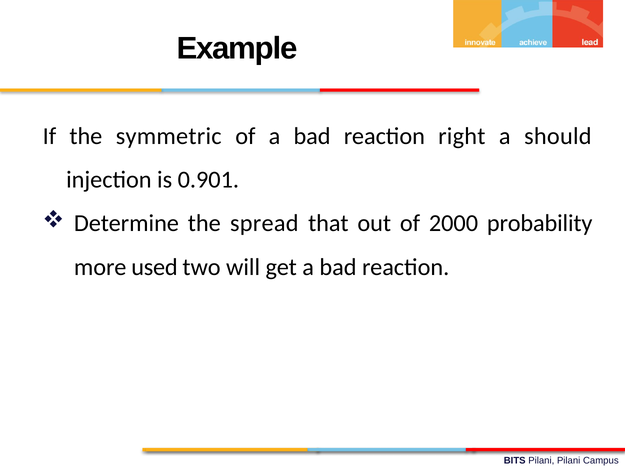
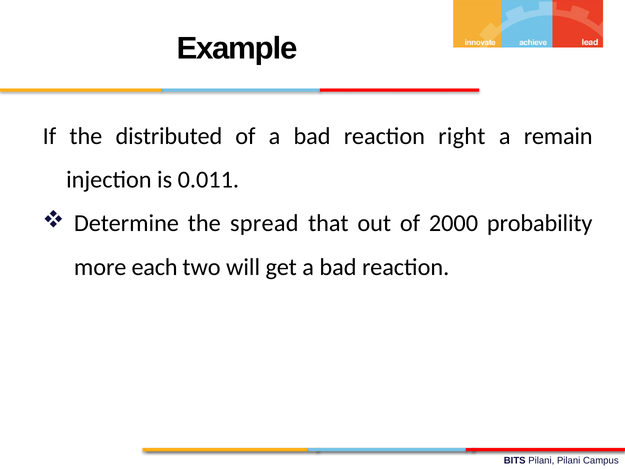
symmetric: symmetric -> distributed (169, 136)
should: should -> remain (558, 136)
0.901: 0.901 -> 0.011 (208, 180)
used: used -> each (155, 267)
